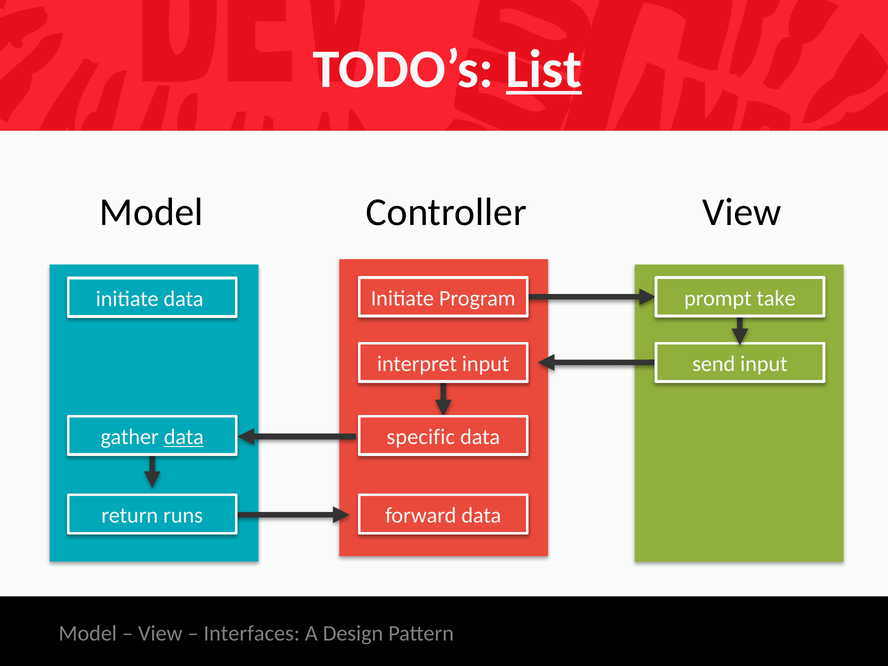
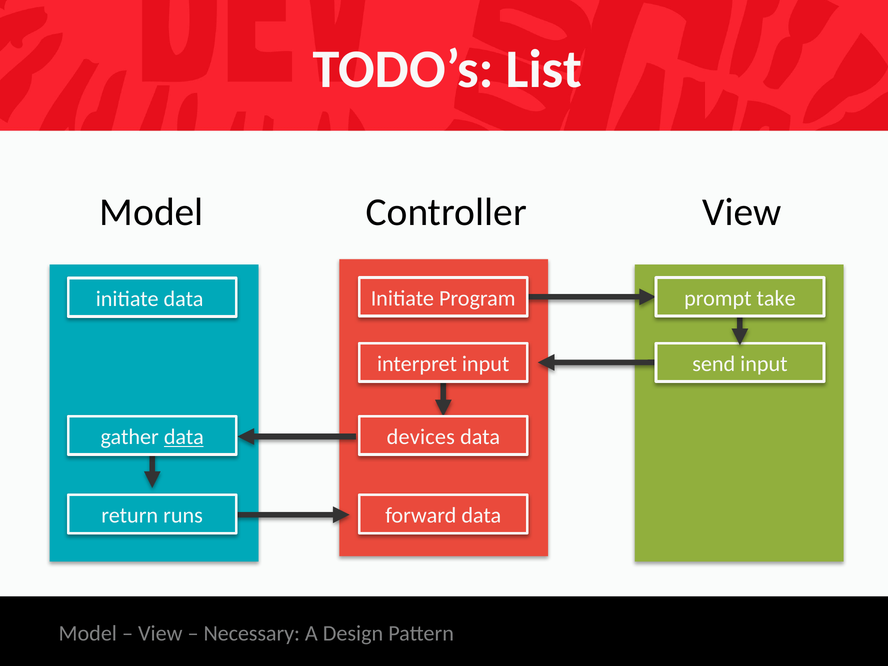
List underline: present -> none (544, 70)
specific: specific -> devices (421, 437)
Interfaces: Interfaces -> Necessary (252, 634)
